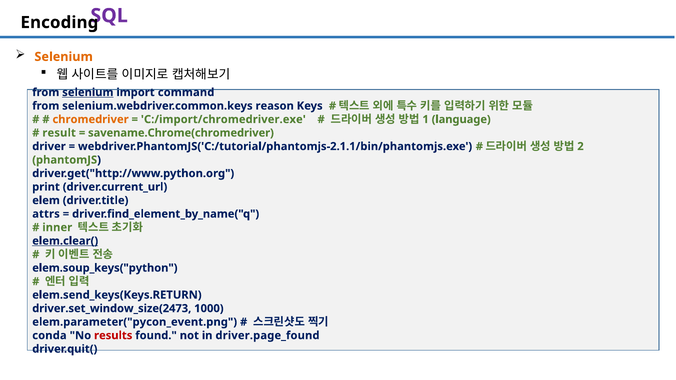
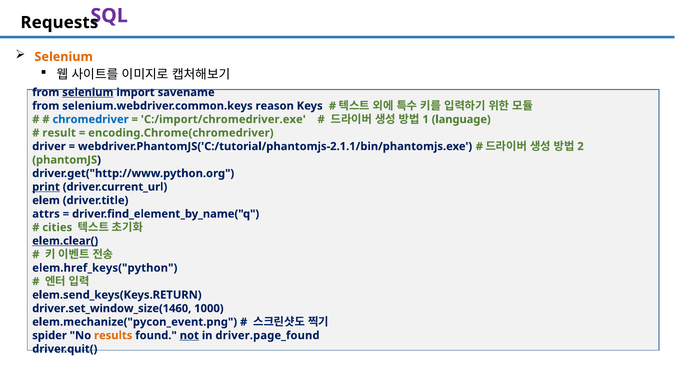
Encoding: Encoding -> Requests (59, 23)
command: command -> savename (186, 92)
chromedriver colour: orange -> blue (91, 119)
savename.Chrome(chromedriver: savename.Chrome(chromedriver -> encoding.Chrome(chromedriver (181, 133)
print underline: none -> present (46, 187)
inner: inner -> cities (57, 228)
elem.soup_keys("python: elem.soup_keys("python -> elem.href_keys("python (105, 268)
driver.set_window_size(2473: driver.set_window_size(2473 -> driver.set_window_size(1460 (112, 309)
elem.parameter("pycon_event.png: elem.parameter("pycon_event.png -> elem.mechanize("pycon_event.png (135, 322)
conda: conda -> spider (50, 336)
results colour: red -> orange (113, 336)
not underline: none -> present (189, 336)
